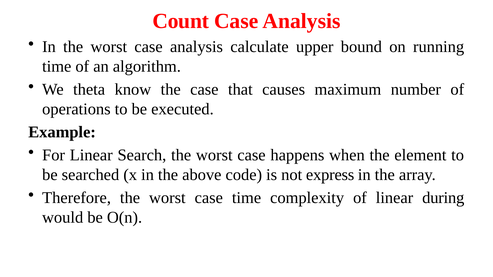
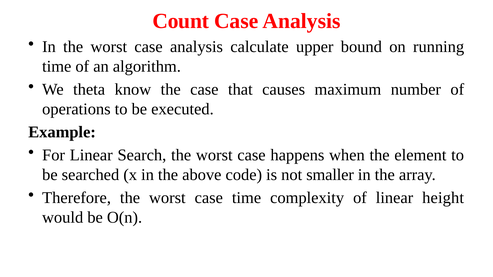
express: express -> smaller (330, 175)
during: during -> height (443, 198)
